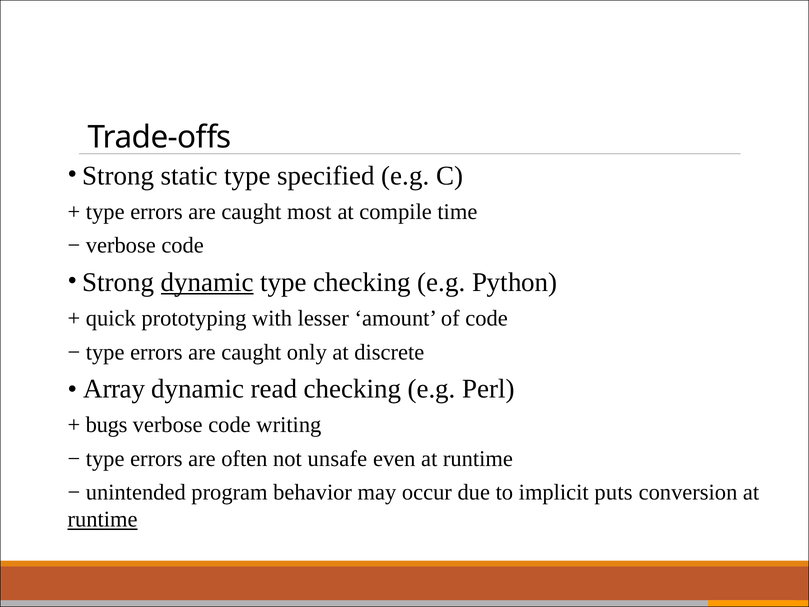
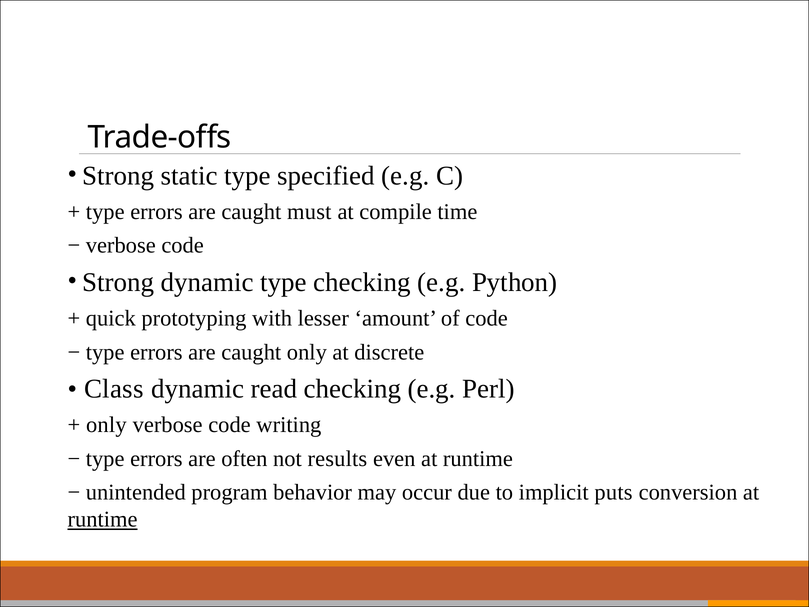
most: most -> must (309, 212)
dynamic underline: present -> none (207, 282)
Array: Array -> Class (114, 389)
bugs: bugs -> only (106, 425)
unsafe: unsafe -> results (337, 459)
